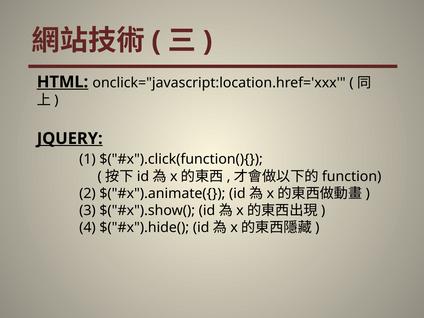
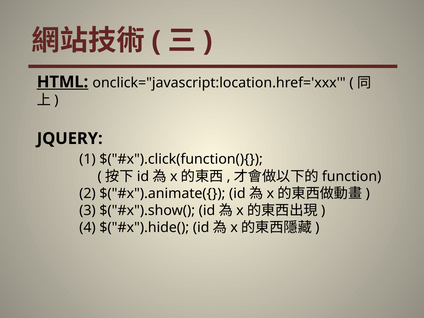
JQUERY underline: present -> none (70, 139)
